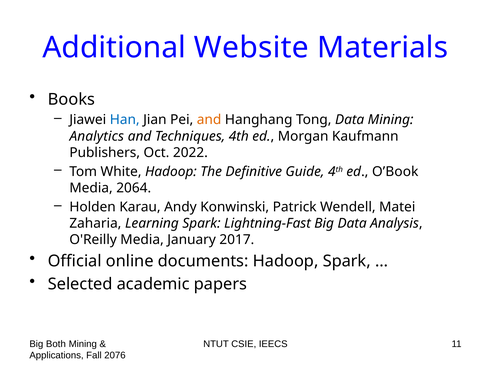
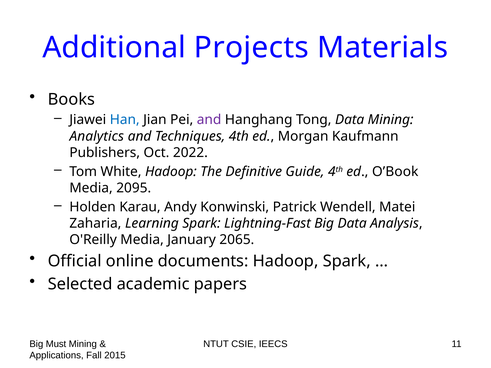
Website: Website -> Projects (251, 48)
and colour: orange -> purple (209, 120)
2064: 2064 -> 2095 (134, 188)
2017: 2017 -> 2065 (237, 240)
Both: Both -> Must (56, 344)
2076: 2076 -> 2015 (115, 356)
